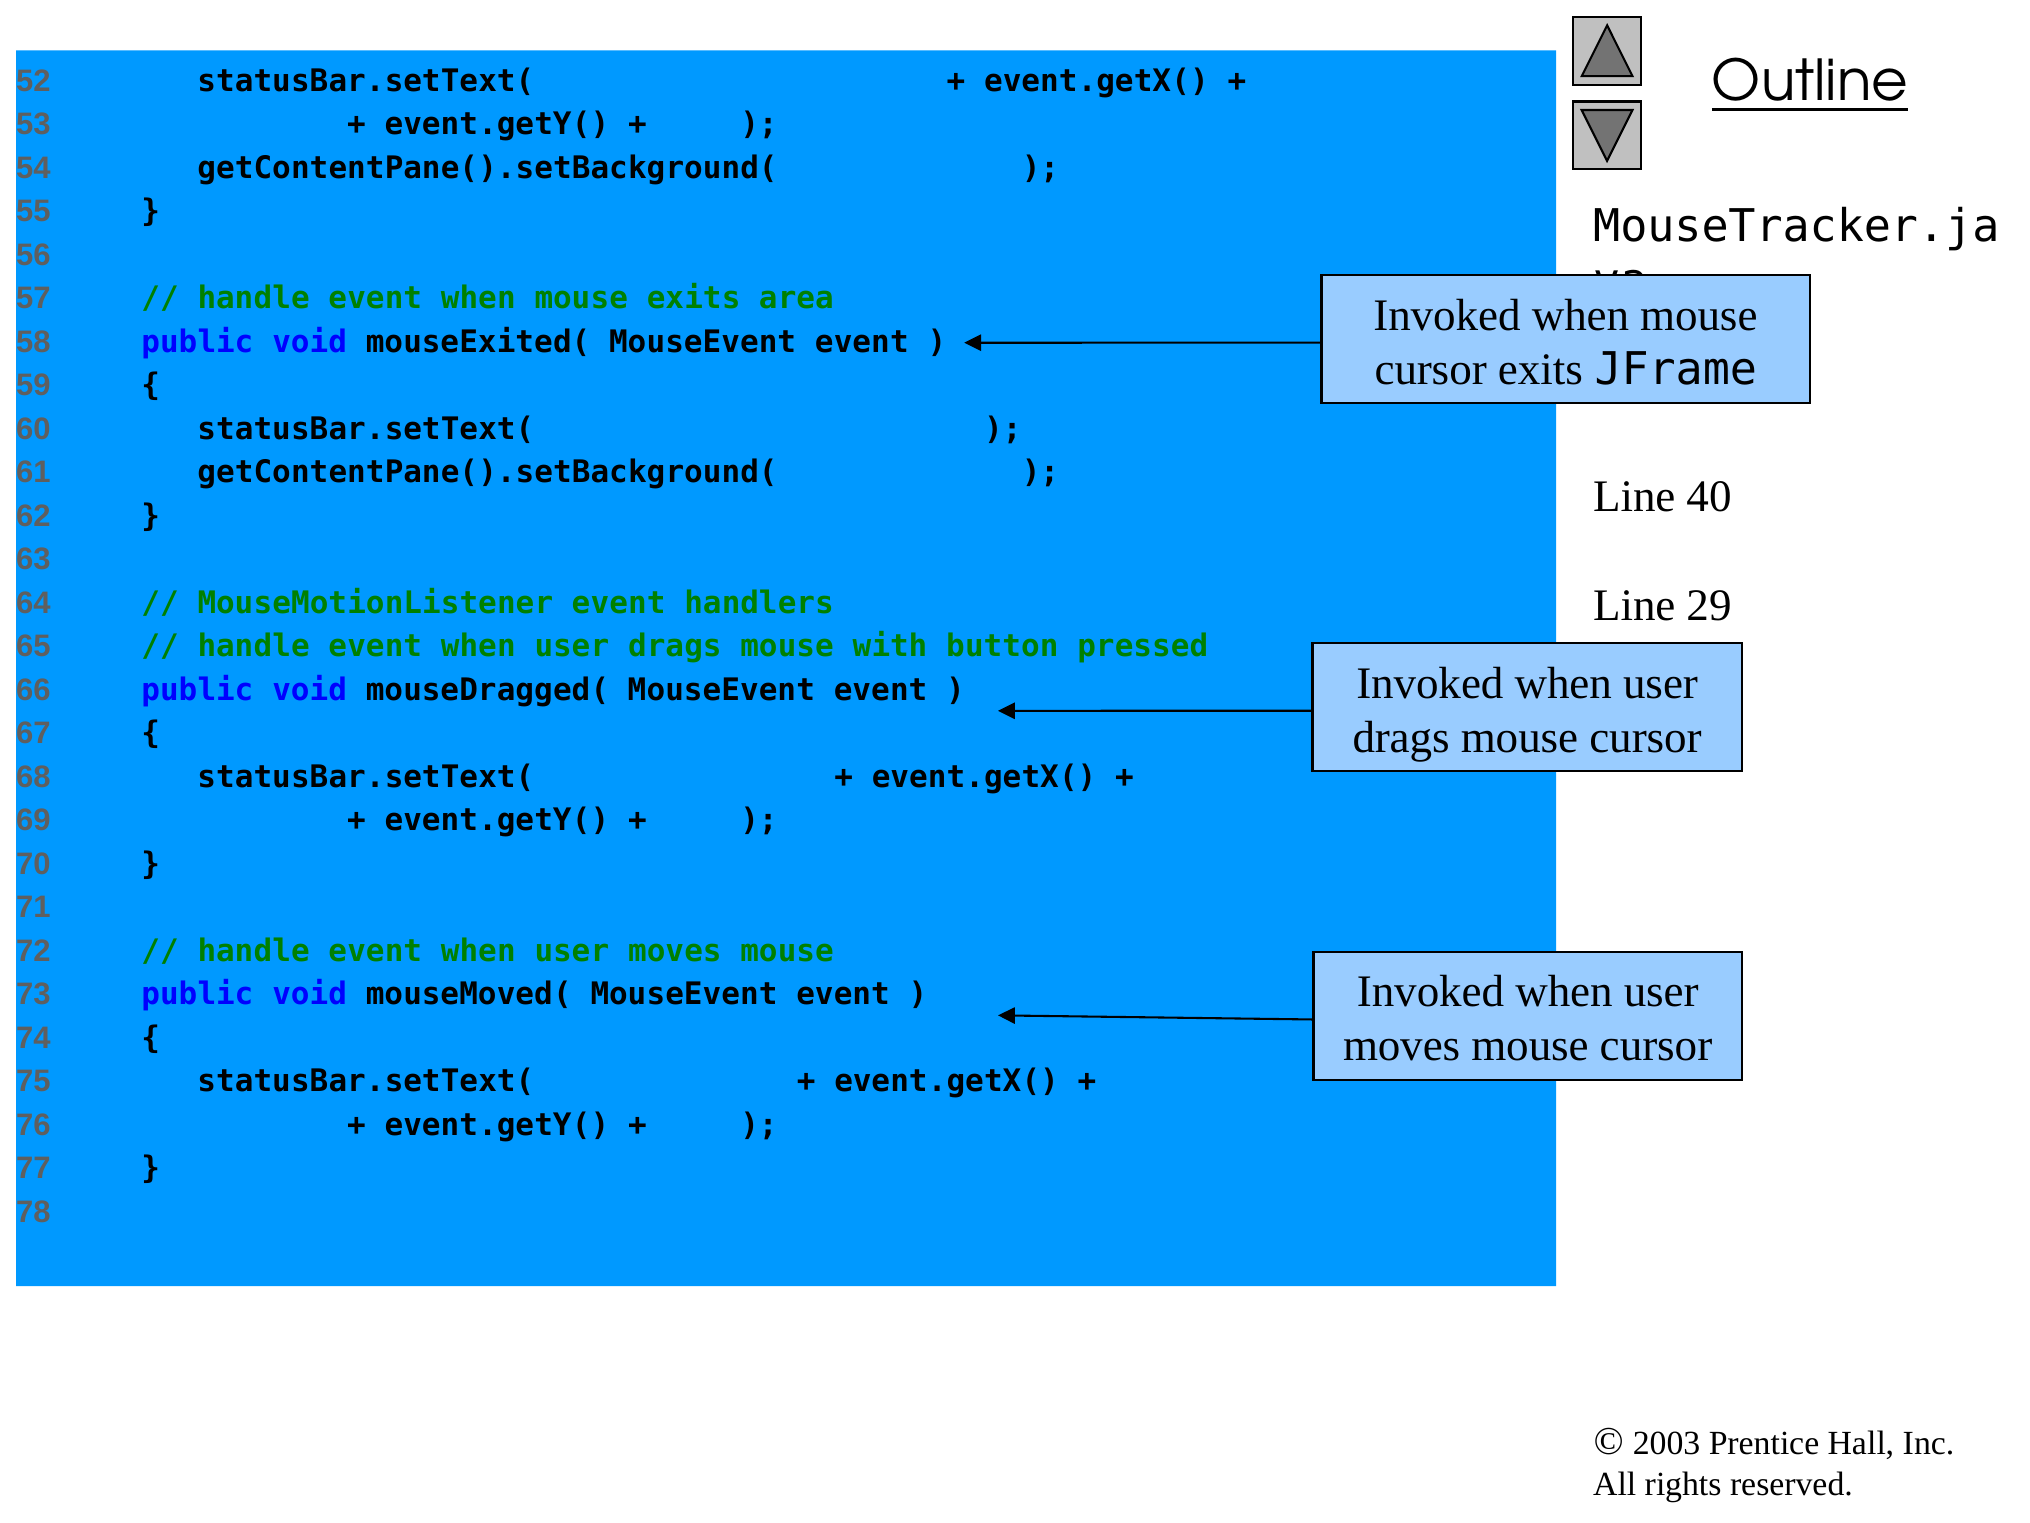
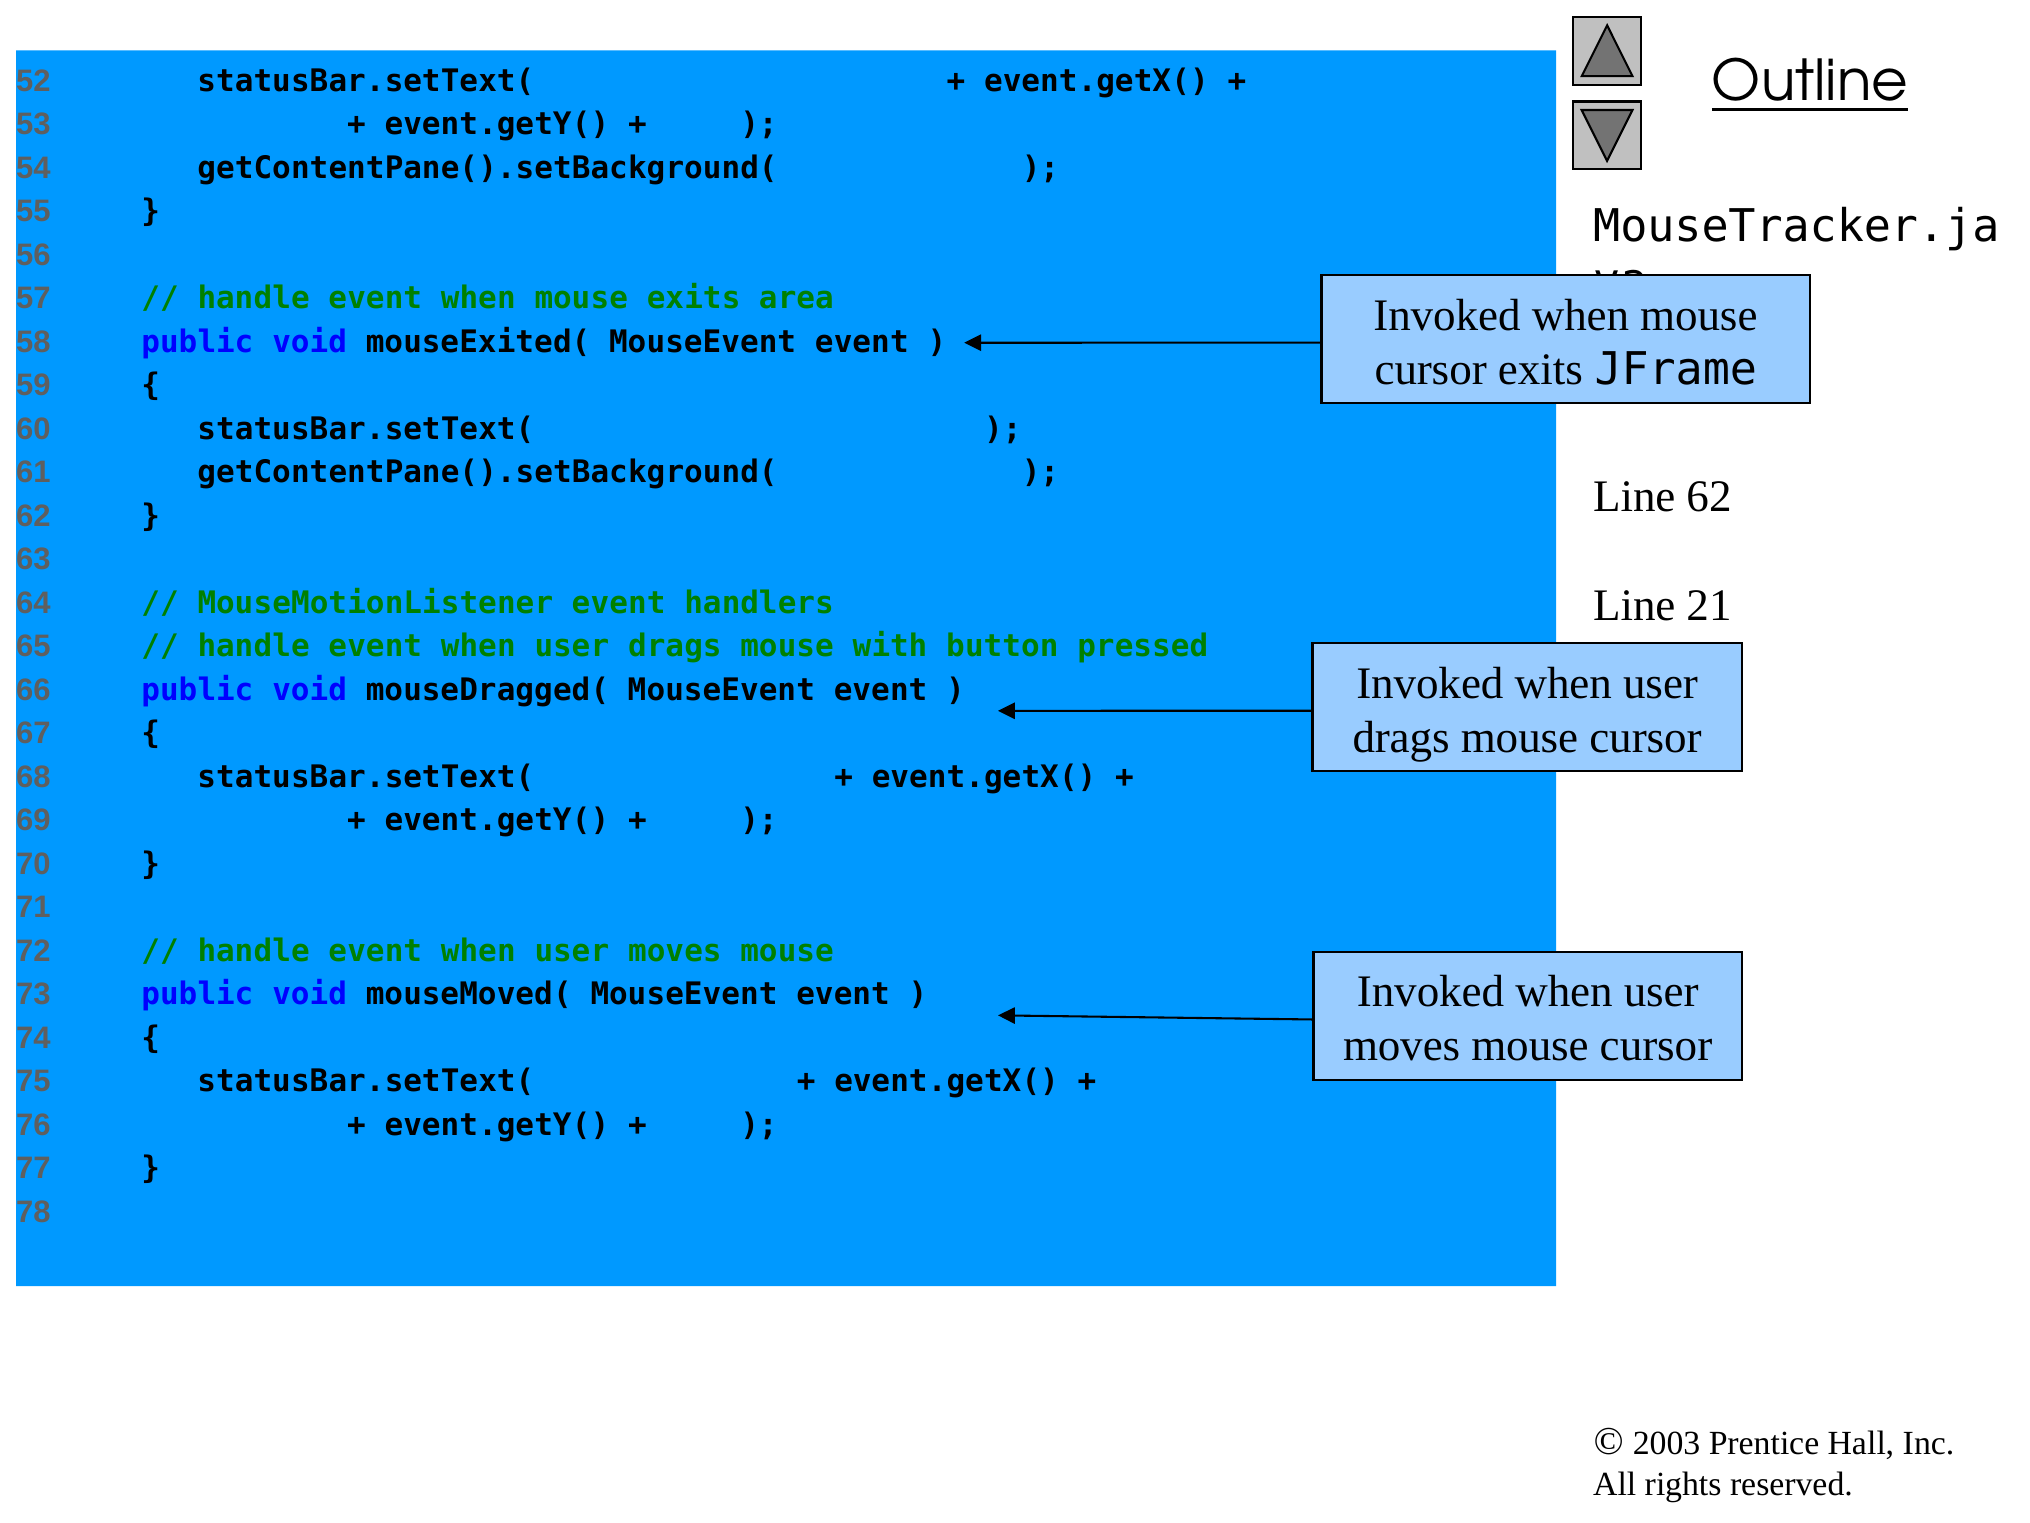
Line 40: 40 -> 62 (1709, 497)
29: 29 -> 21 (1709, 605)
